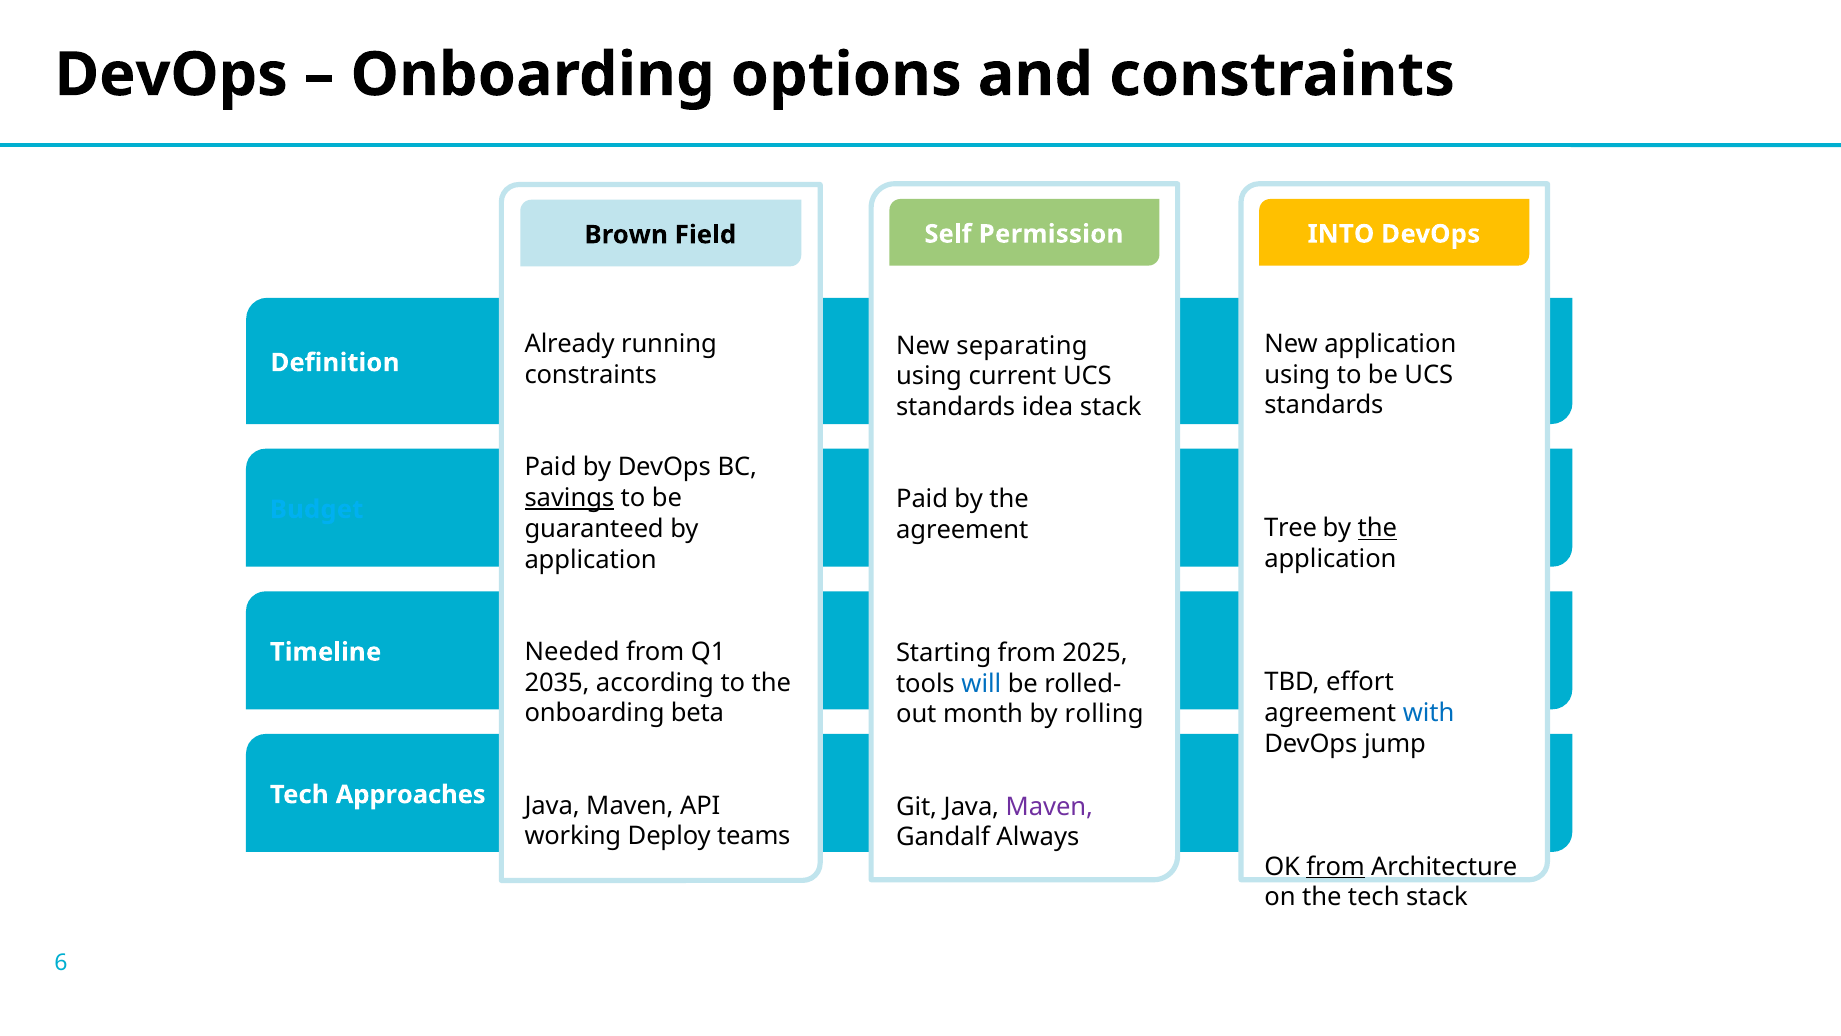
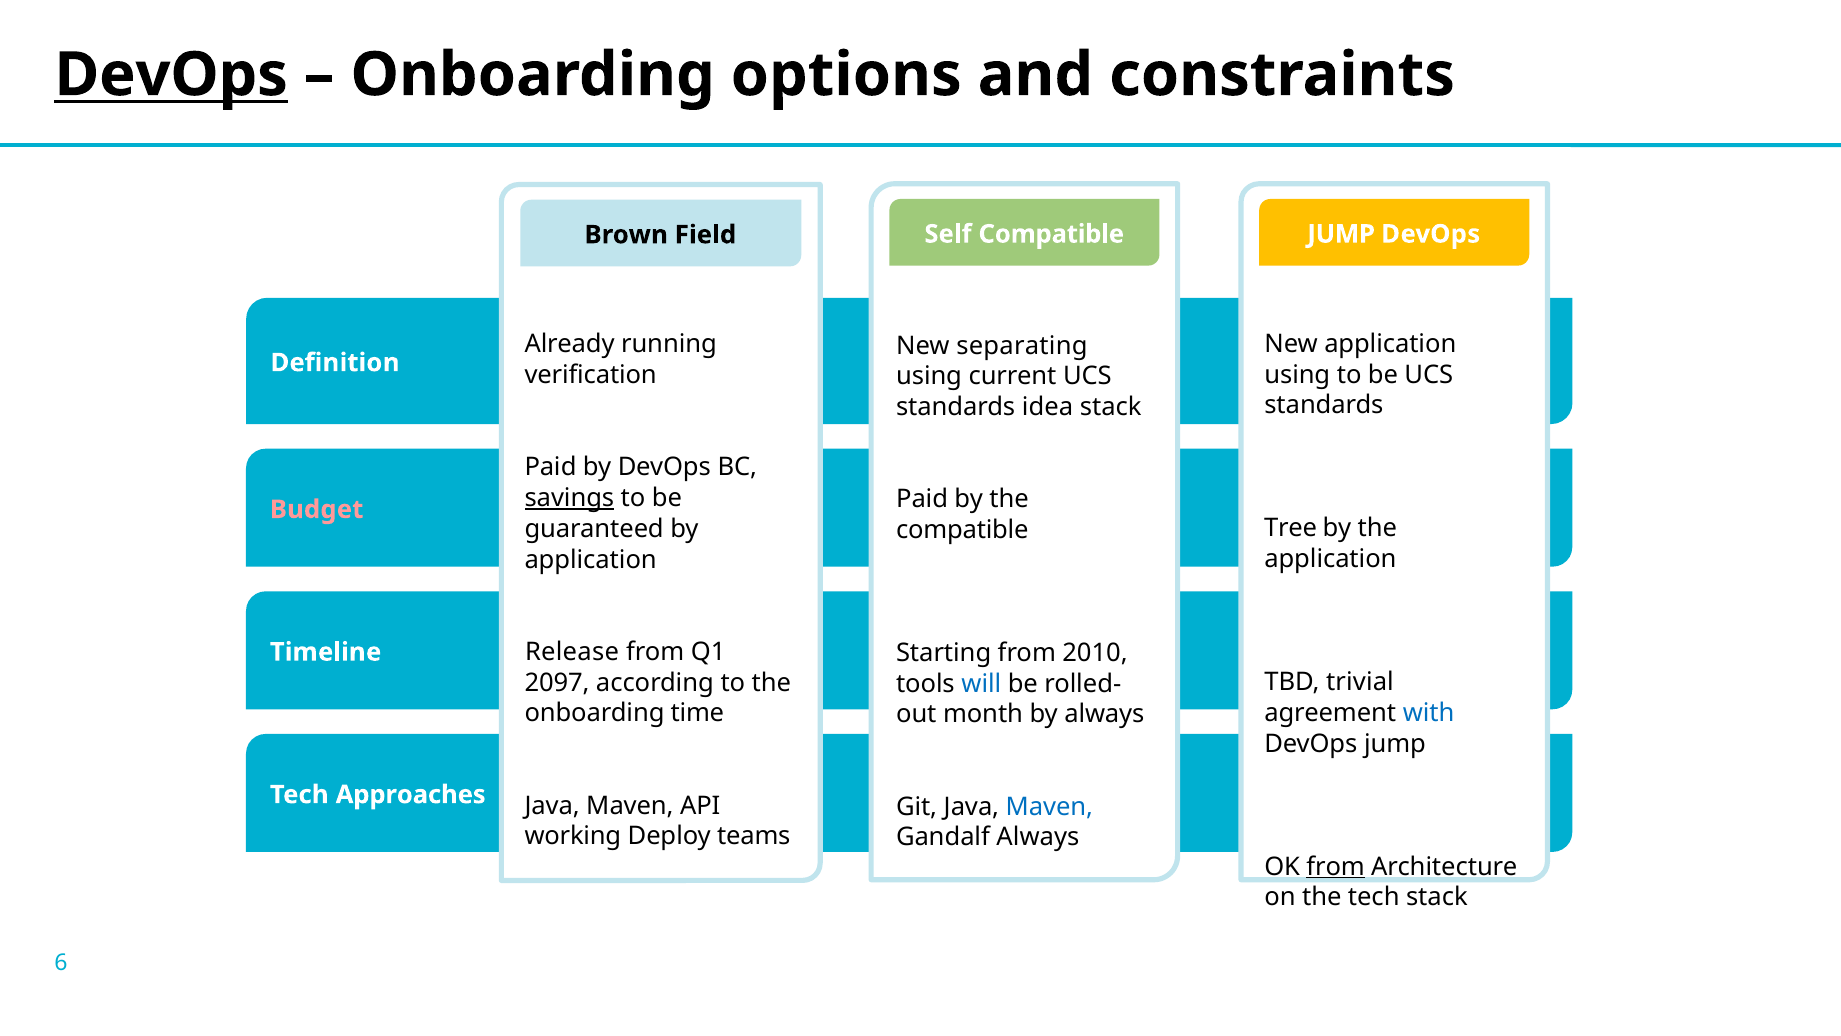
DevOps underline: none -> present (171, 75)
Self Permission: Permission -> Compatible (1051, 234)
INTO: INTO -> JUMP (1341, 234)
constraints: constraints -> verification (591, 375)
Budget colour: light blue -> pink (317, 509)
the underline: present -> none (1377, 528)
agreement: agreement -> compatible (962, 530)
Needed: Needed -> Release (572, 652)
2025: 2025 -> 2010 (1095, 653)
effort: effort -> trivial (1360, 682)
2035: 2035 -> 2097 (557, 682)
beta: beta -> time (697, 713)
by rolling: rolling -> always (1104, 714)
Maven colour: purple -> blue (1049, 806)
